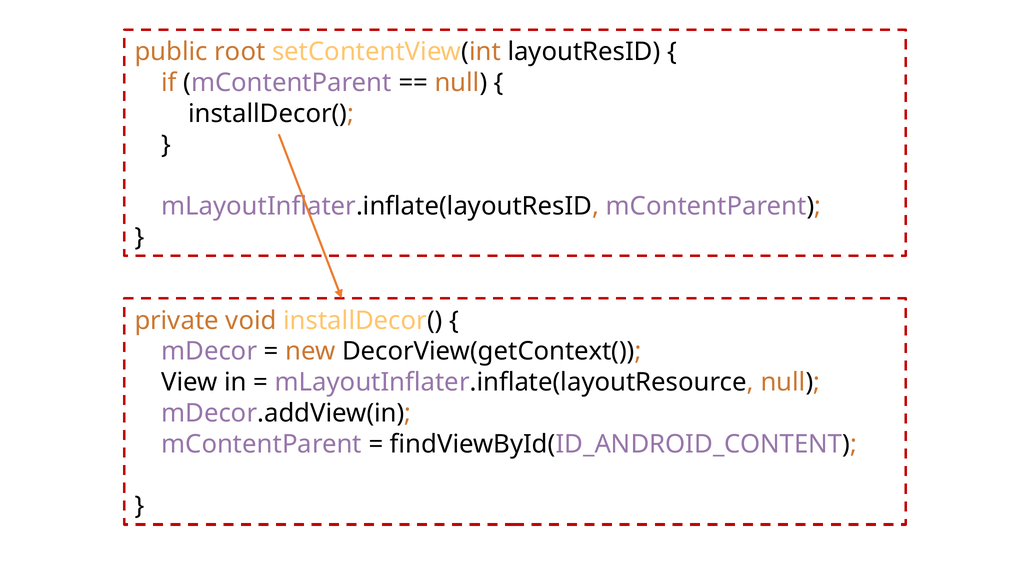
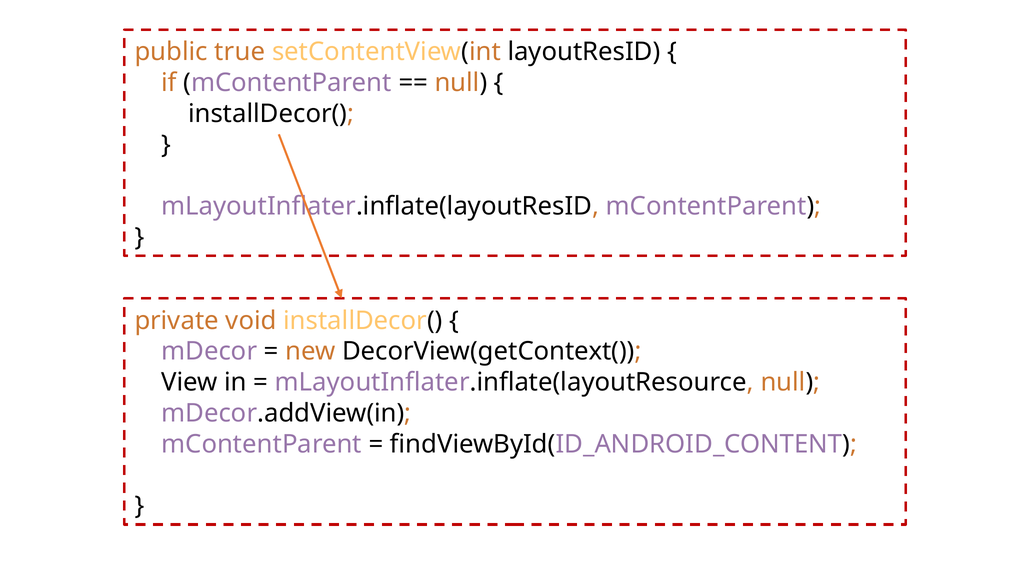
root: root -> true (240, 52)
